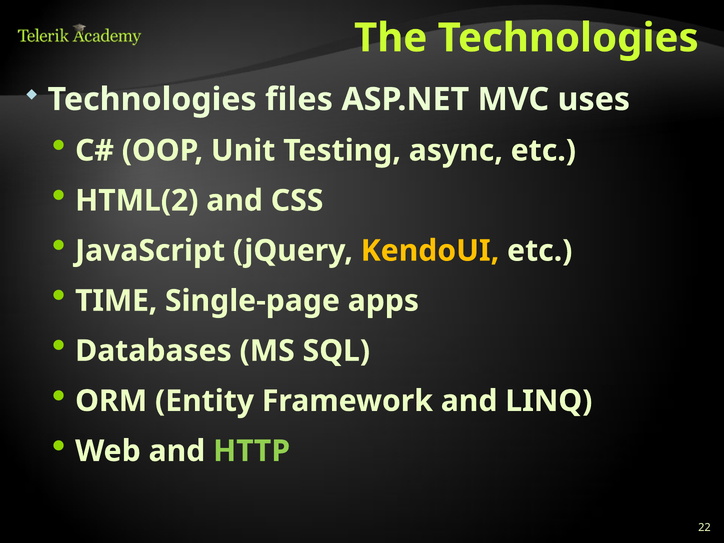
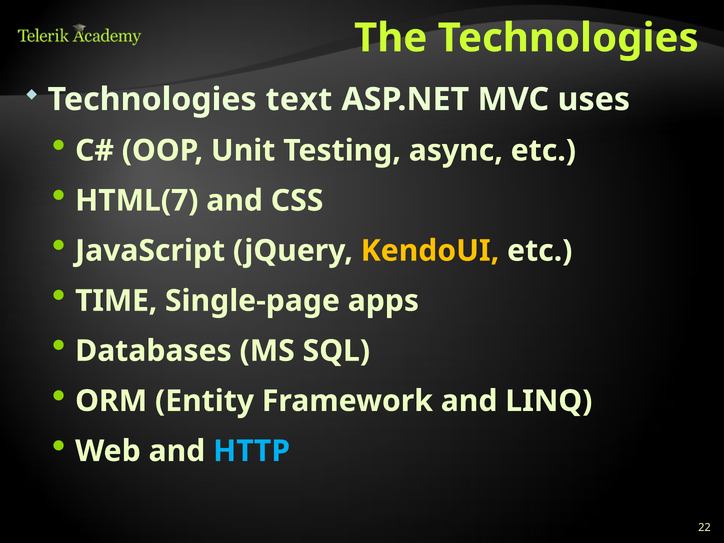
files: files -> text (299, 99)
HTML(2: HTML(2 -> HTML(7 (137, 201)
HTTP colour: light green -> light blue (252, 451)
